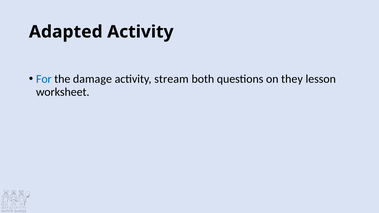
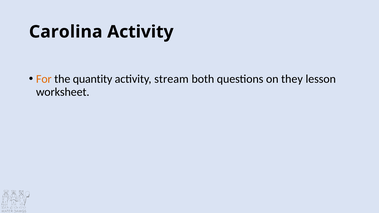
Adapted: Adapted -> Carolina (66, 32)
For colour: blue -> orange (44, 79)
damage: damage -> quantity (93, 79)
